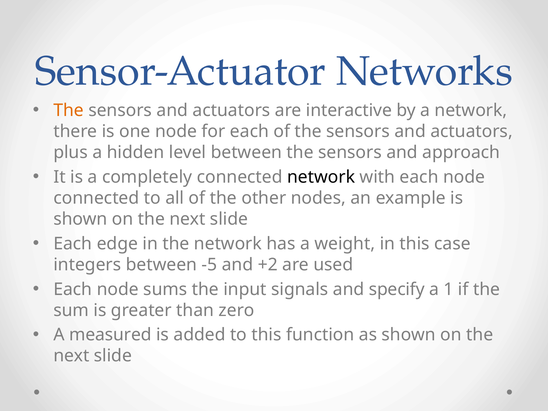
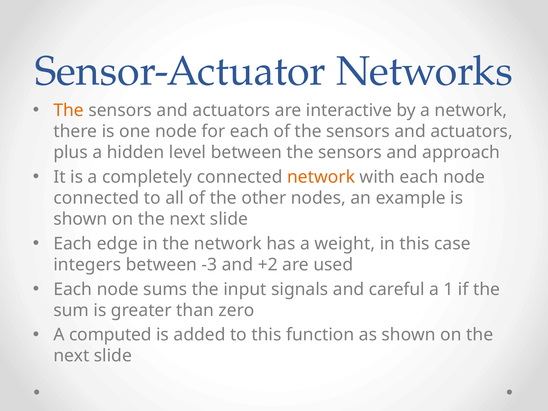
network colour: black -> orange (321, 177)
-5: -5 -> -3 (209, 265)
specify: specify -> careful (397, 289)
measured: measured -> computed (110, 335)
